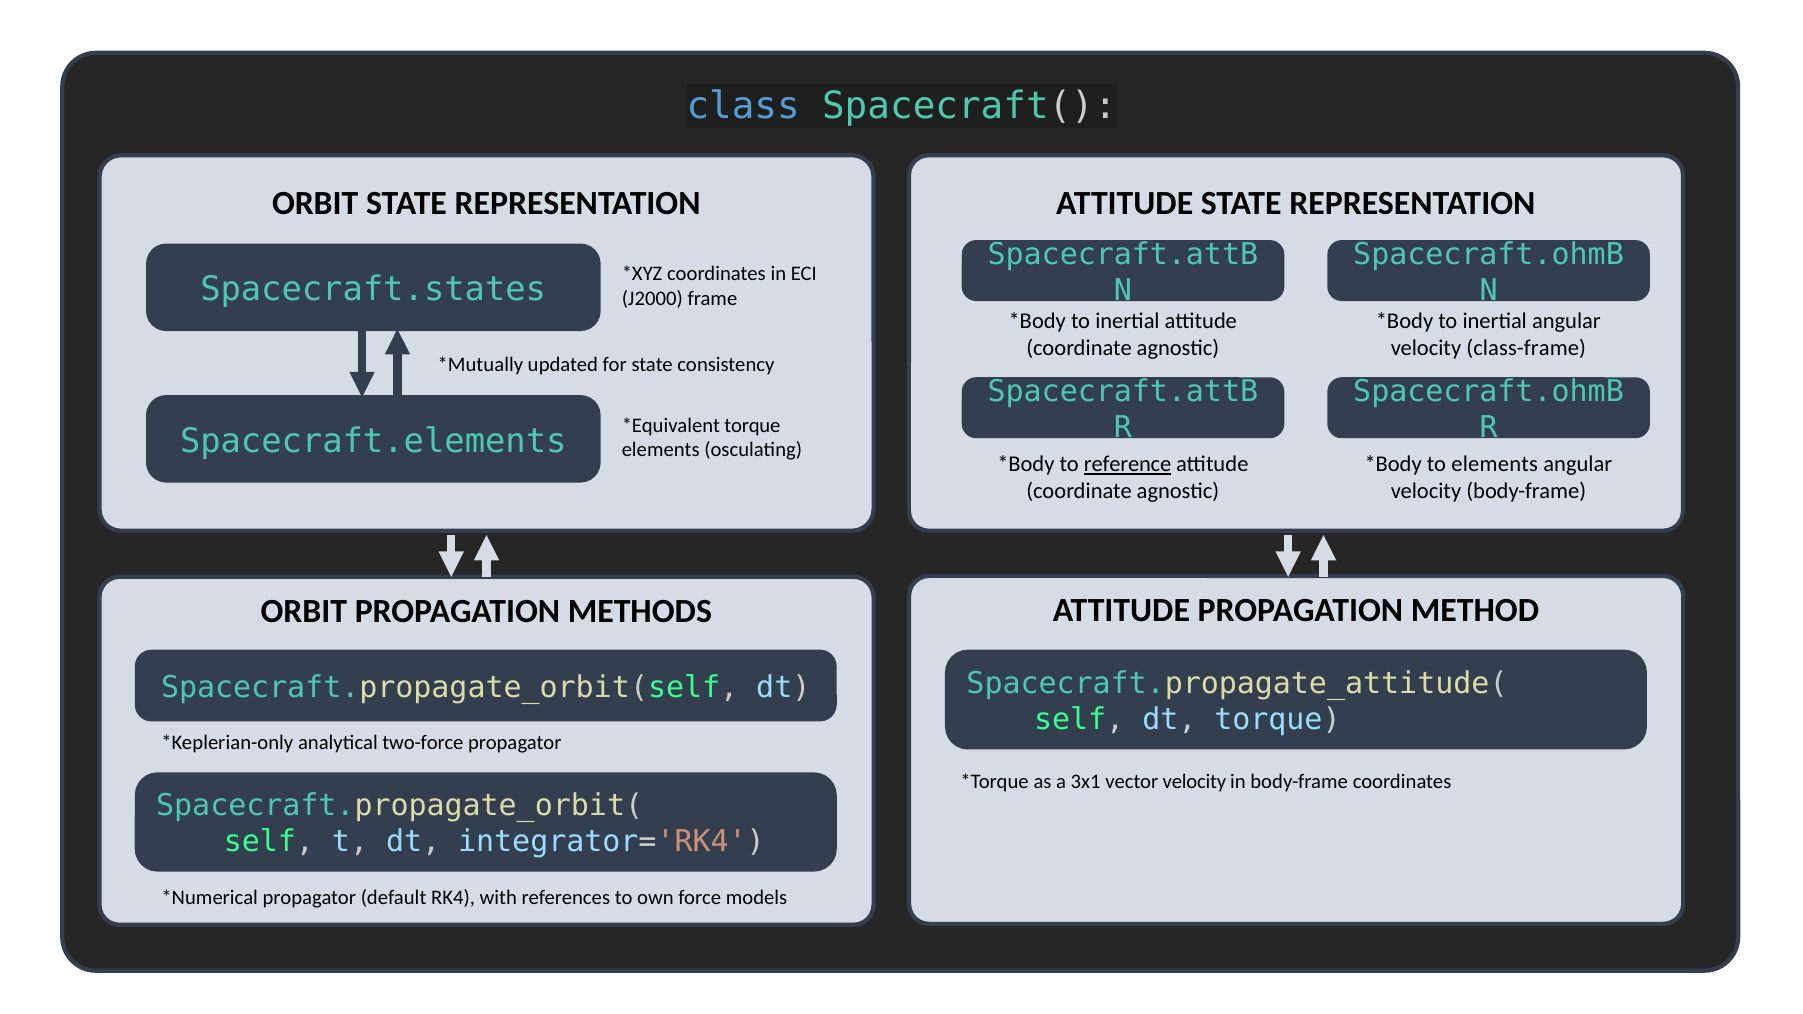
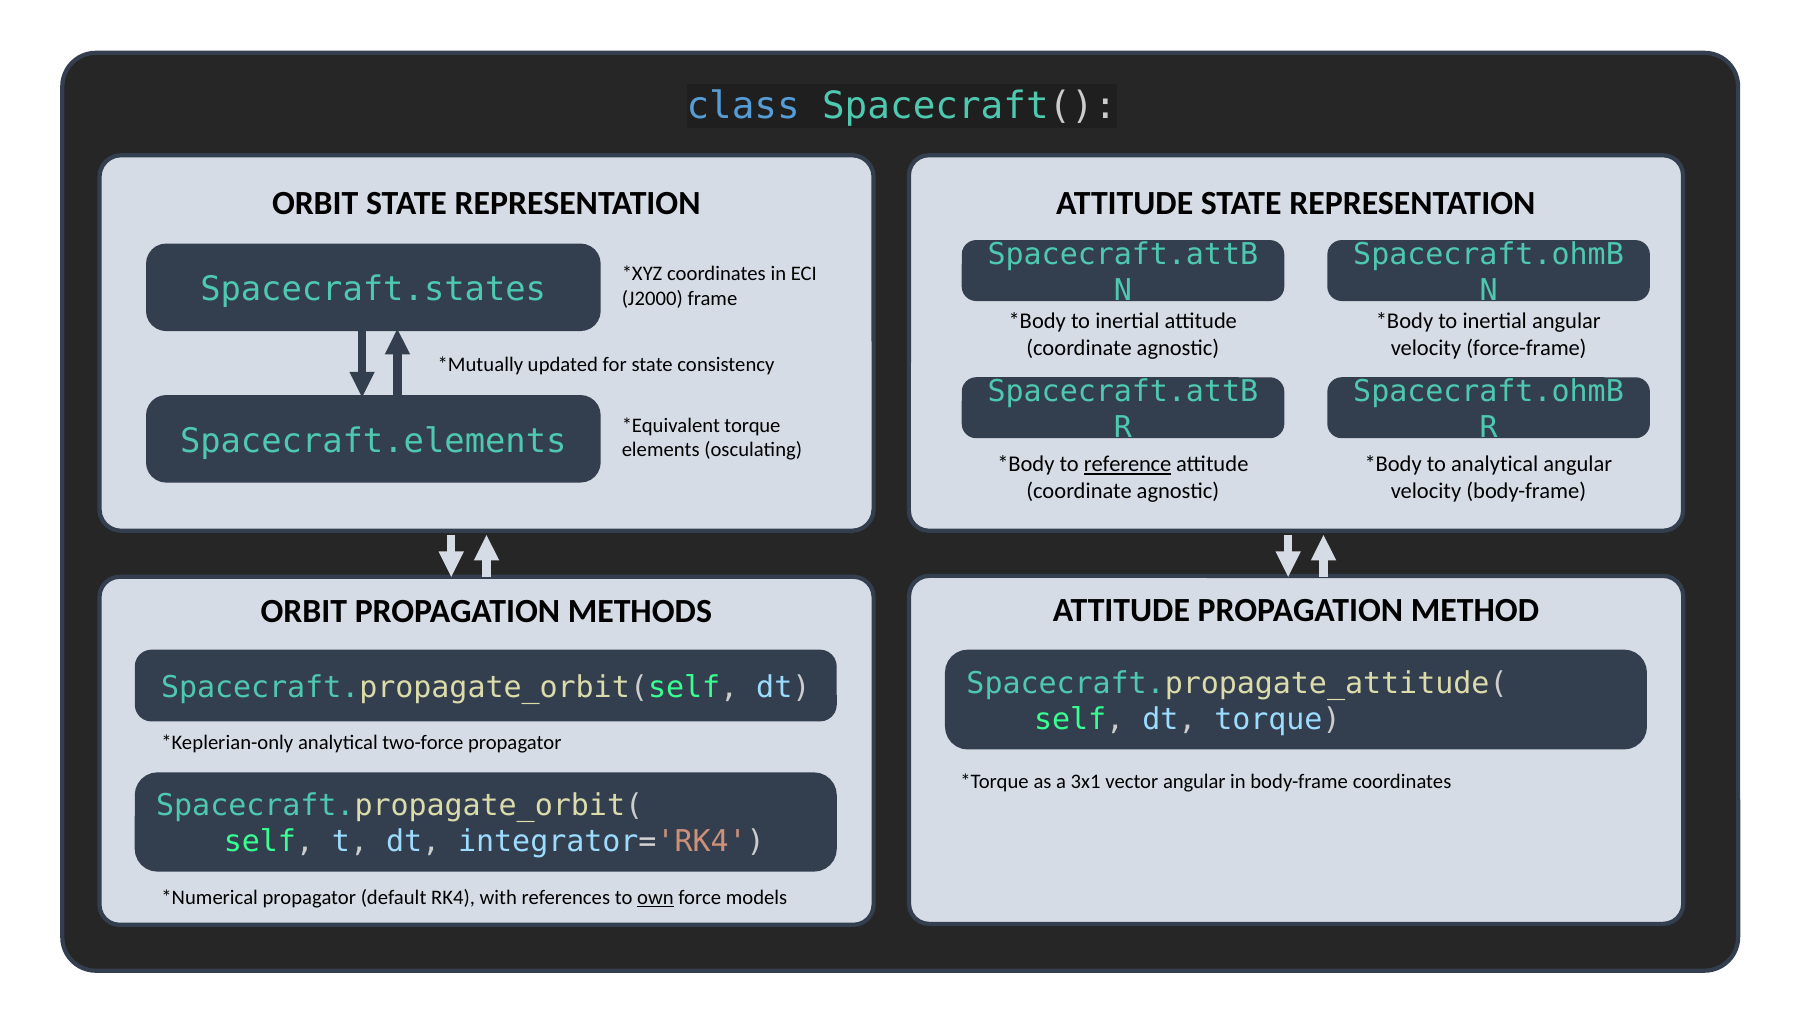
class-frame: class-frame -> force-frame (1526, 348)
to elements: elements -> analytical (1495, 464)
vector velocity: velocity -> angular (1194, 781)
own underline: none -> present (655, 897)
